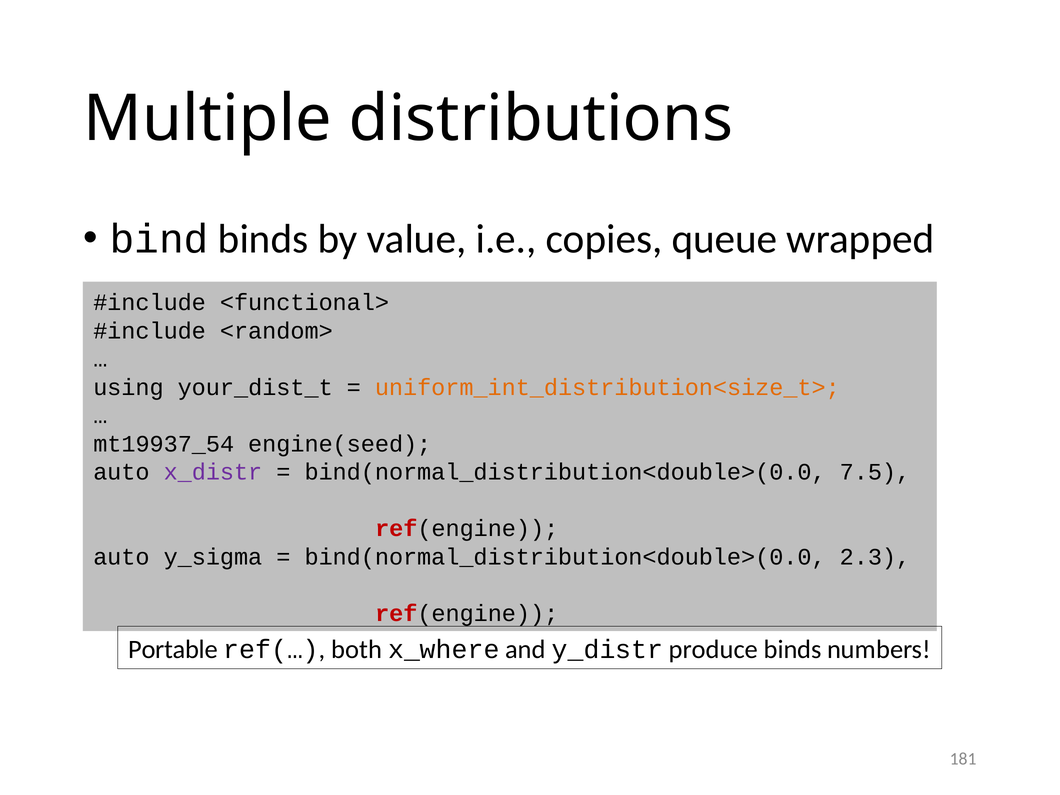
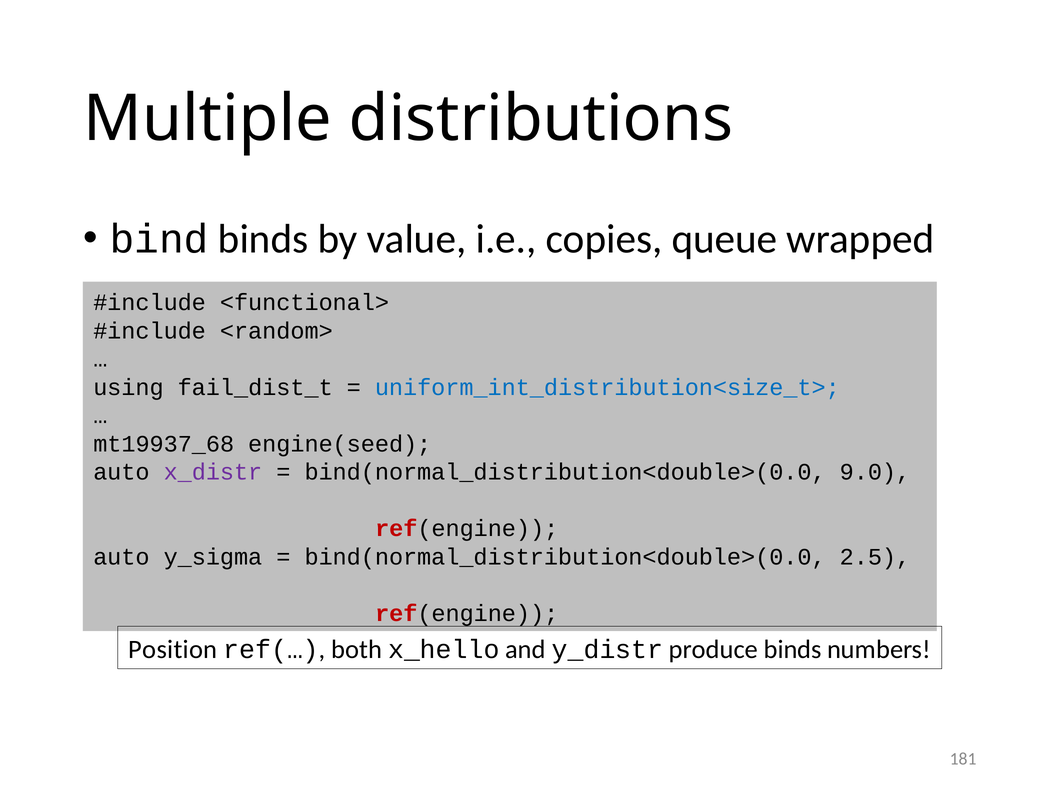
your_dist_t: your_dist_t -> fail_dist_t (255, 387)
uniform_int_distribution<size_t> colour: orange -> blue (607, 387)
mt19937_54: mt19937_54 -> mt19937_68 (164, 444)
7.5: 7.5 -> 9.0 (875, 472)
2.3: 2.3 -> 2.5 (875, 557)
Portable: Portable -> Position (173, 649)
x_where: x_where -> x_hello (444, 649)
